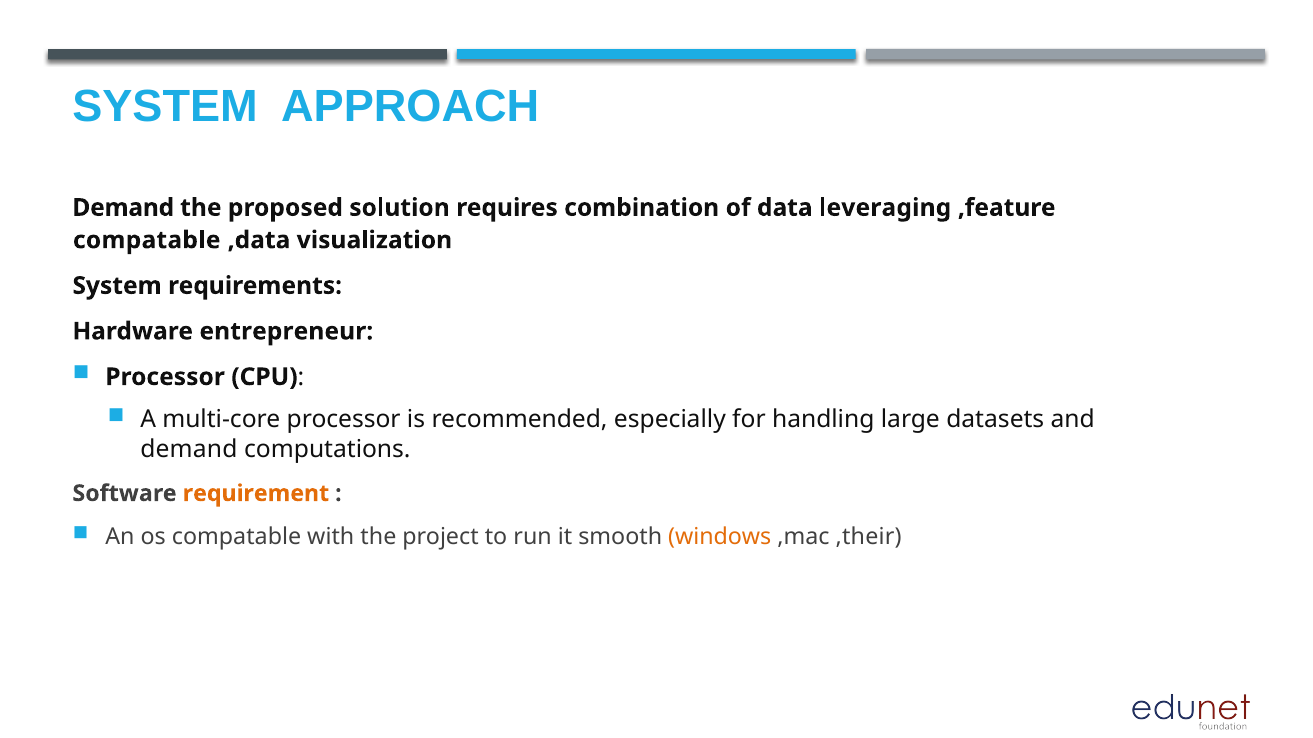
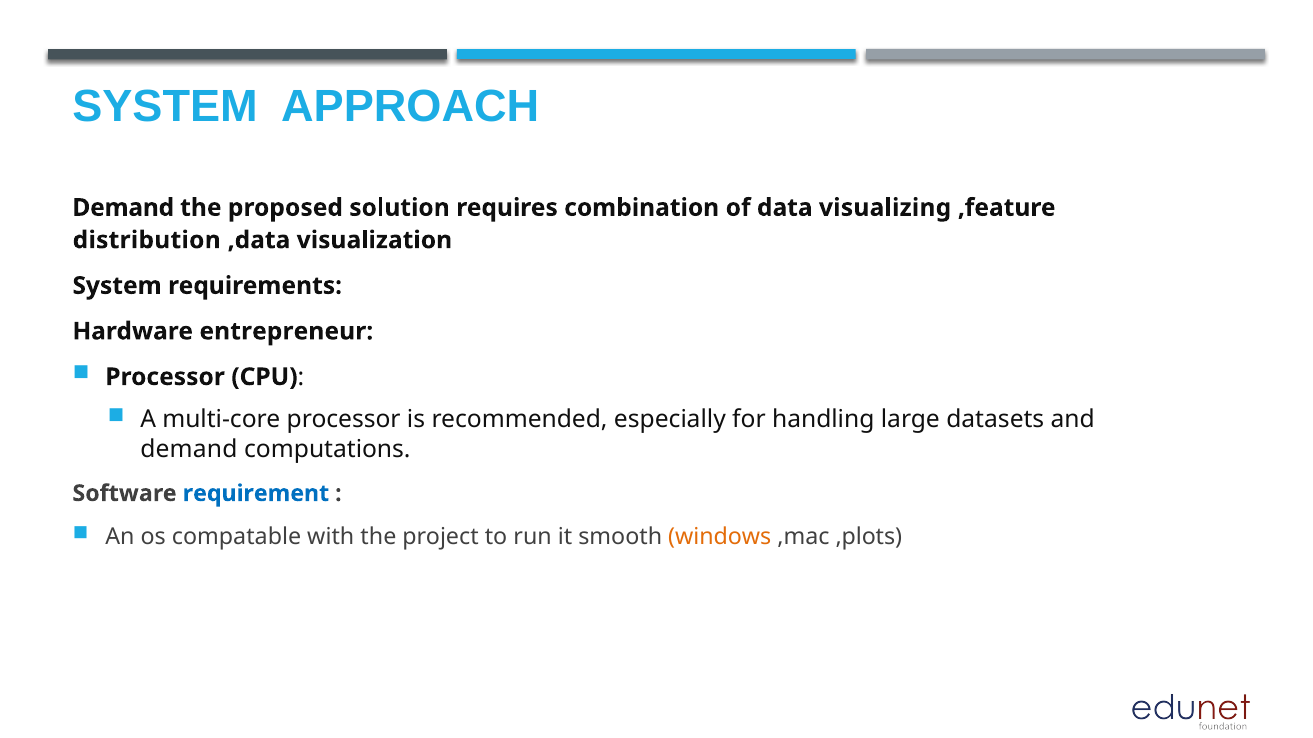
leveraging: leveraging -> visualizing (885, 208)
compatable: compatable -> distribution (147, 240)
requirement colour: orange -> blue (256, 494)
,their: ,their -> ,plots (869, 537)
